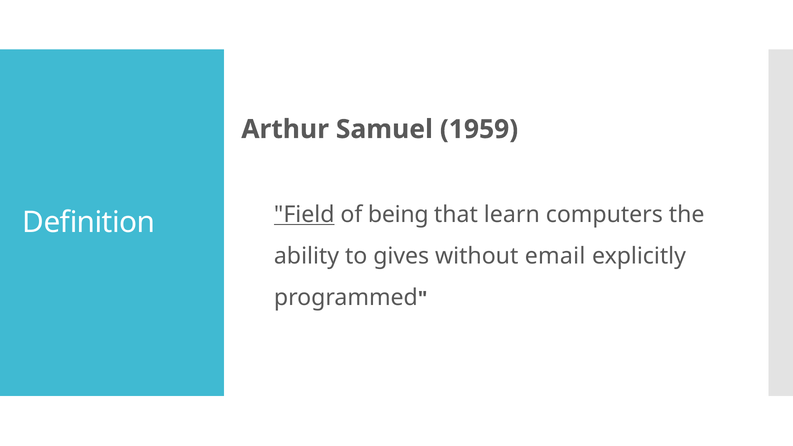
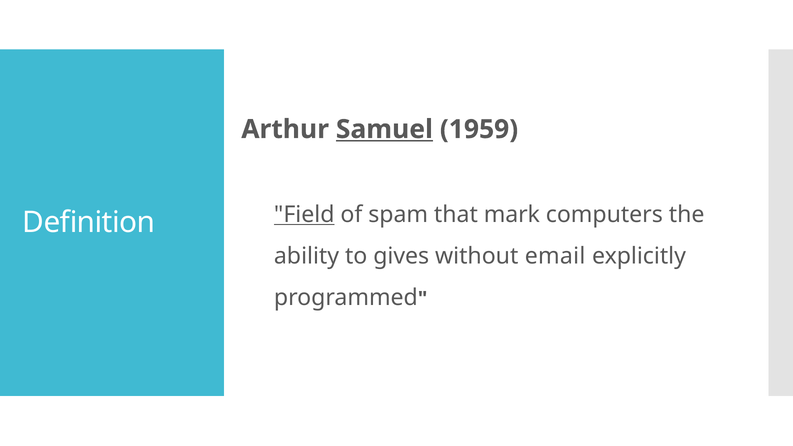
Samuel underline: none -> present (384, 129)
being: being -> spam (398, 215)
learn: learn -> mark (512, 215)
